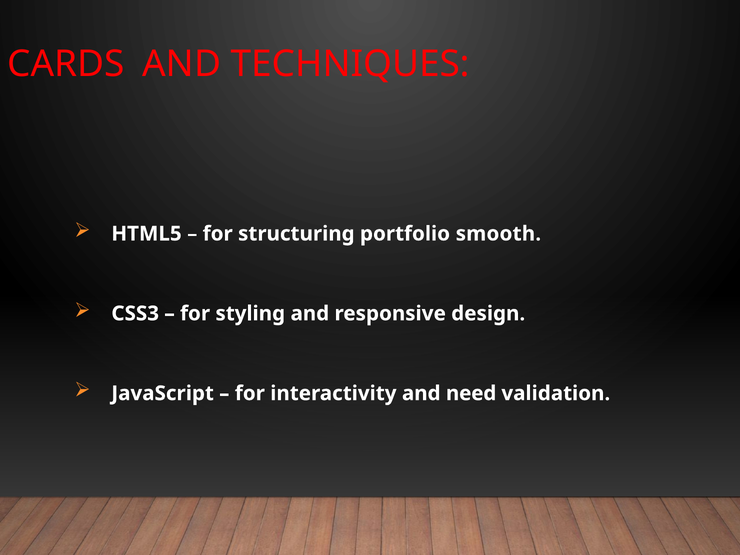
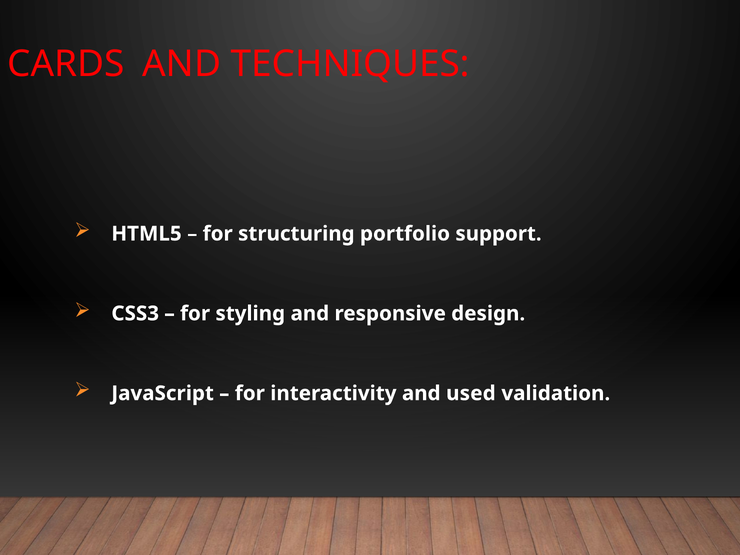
smooth: smooth -> support (499, 234)
need: need -> used (471, 393)
